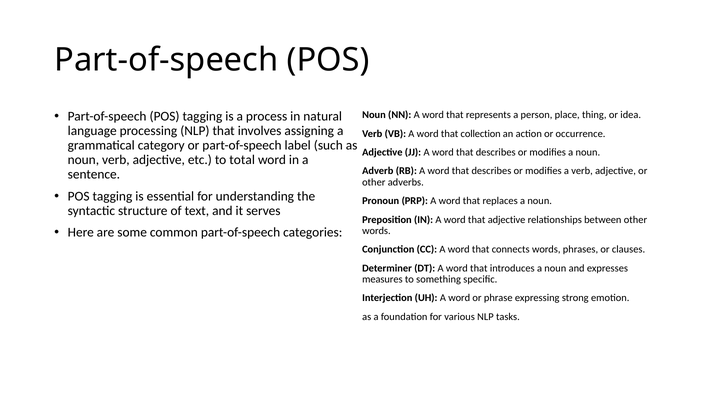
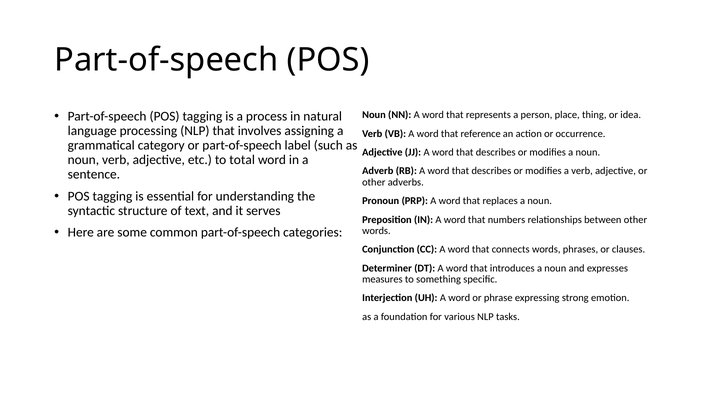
collection: collection -> reference (481, 134)
that adjective: adjective -> numbers (507, 220)
